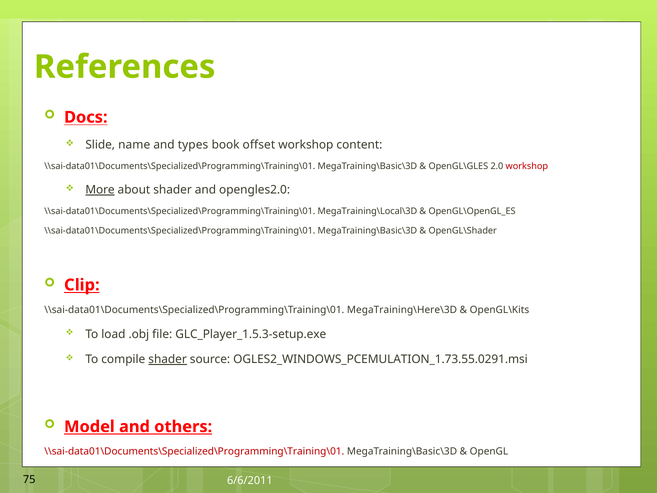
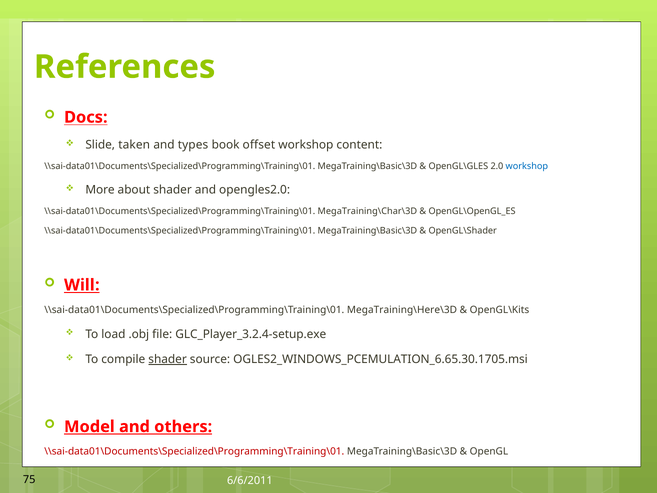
name: name -> taken (134, 145)
workshop colour: red -> blue (527, 166)
More underline: present -> none (100, 190)
MegaTraining\Local\3D: MegaTraining\Local\3D -> MegaTraining\Char\3D (367, 211)
Clip: Clip -> Will (82, 285)
GLC_Player_1.5.3-setup.exe: GLC_Player_1.5.3-setup.exe -> GLC_Player_3.2.4-setup.exe (251, 334)
OGLES2_WINDOWS_PCEMULATION_1.73.55.0291.msi: OGLES2_WINDOWS_PCEMULATION_1.73.55.0291.msi -> OGLES2_WINDOWS_PCEMULATION_6.65.30.1705.msi (380, 359)
